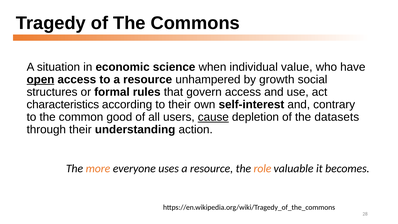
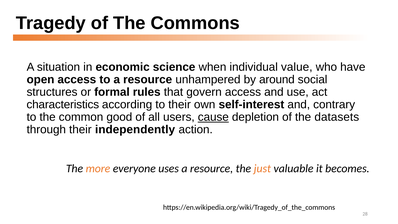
open underline: present -> none (41, 79)
growth: growth -> around (277, 79)
understanding: understanding -> independently (135, 129)
role: role -> just (262, 168)
